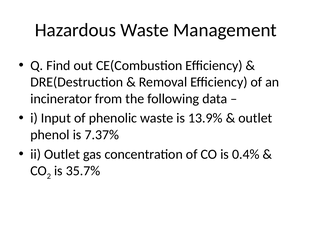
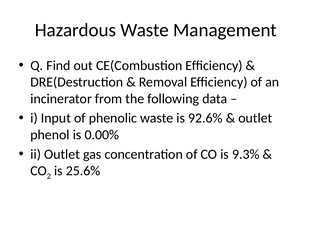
13.9%: 13.9% -> 92.6% (205, 118)
7.37%: 7.37% -> 0.00% (102, 135)
0.4%: 0.4% -> 9.3% (246, 154)
35.7%: 35.7% -> 25.6% (83, 171)
